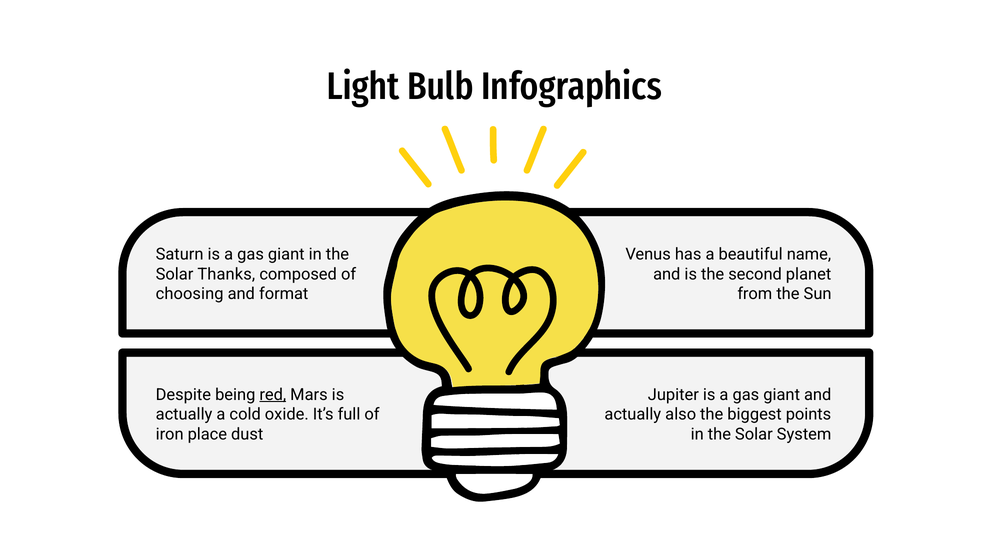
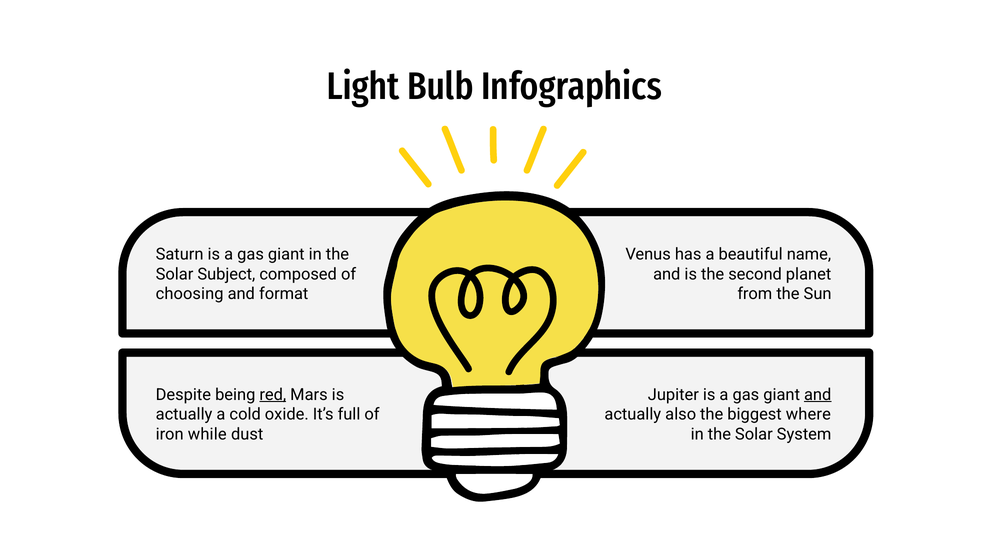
Thanks: Thanks -> Subject (226, 274)
and underline: none -> present (818, 395)
points: points -> where (808, 415)
place: place -> while (207, 434)
